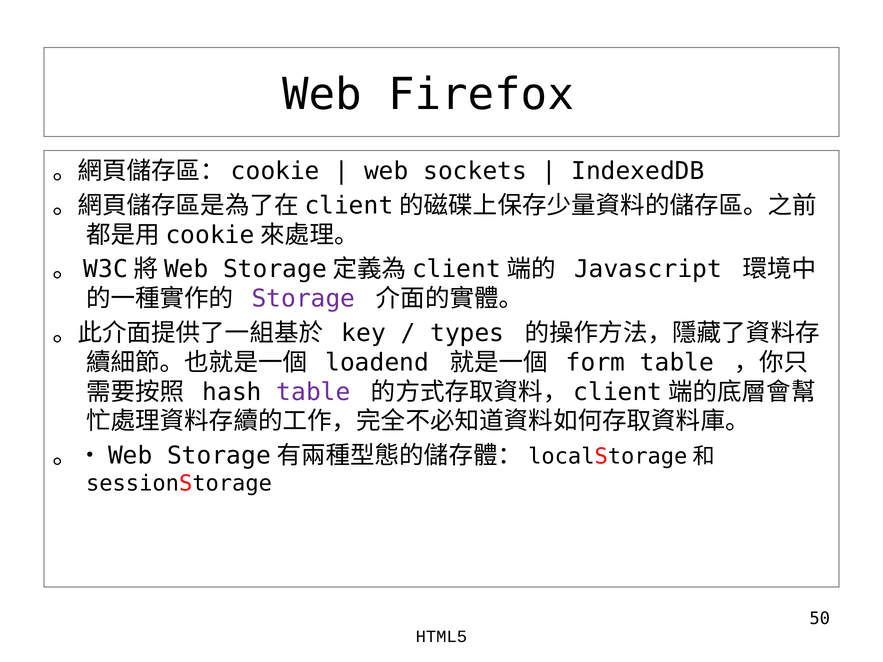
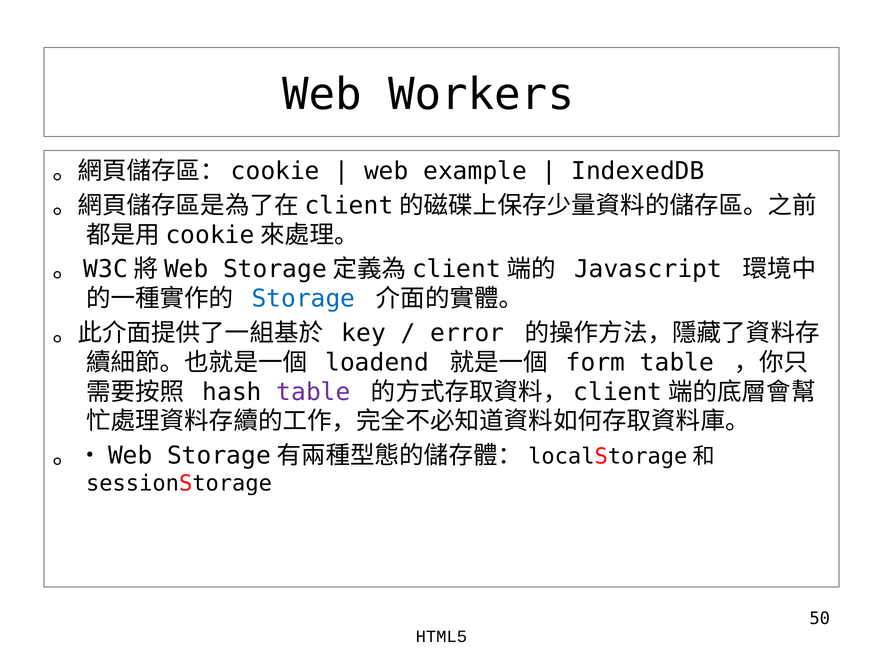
Firefox: Firefox -> Workers (481, 95)
sockets: sockets -> example (475, 171)
Storage colour: purple -> blue (303, 299)
types: types -> error (467, 333)
